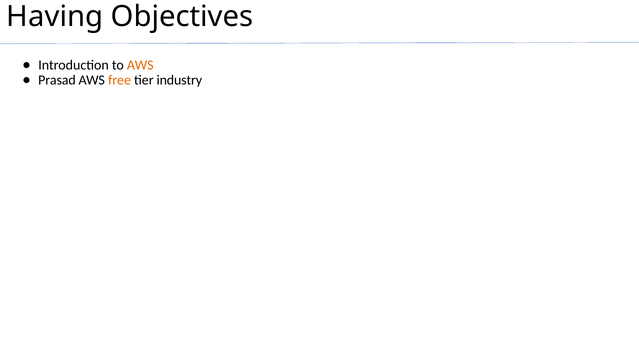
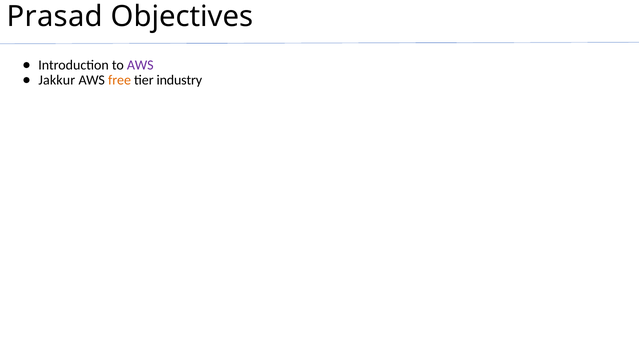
Having: Having -> Prasad (55, 16)
AWS colour: orange -> purple (140, 65)
Prasad: Prasad -> Jakkur (57, 80)
